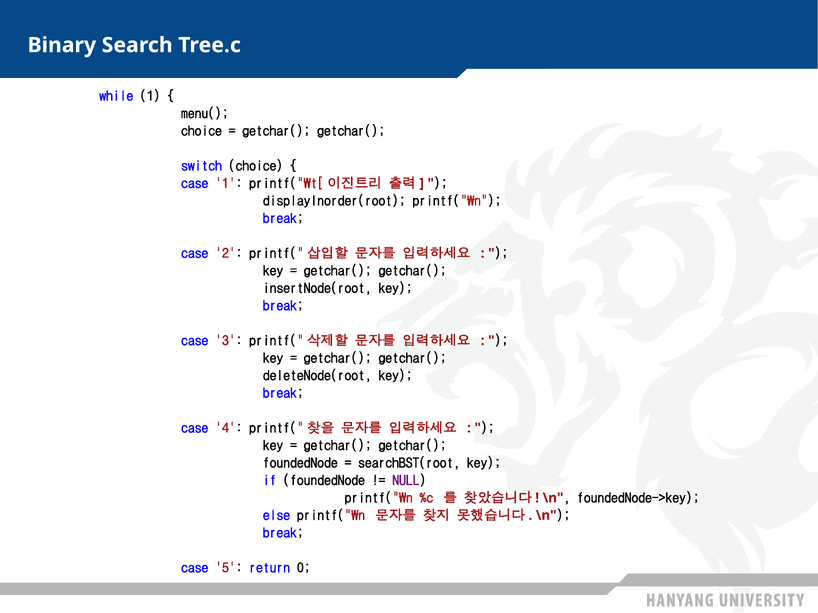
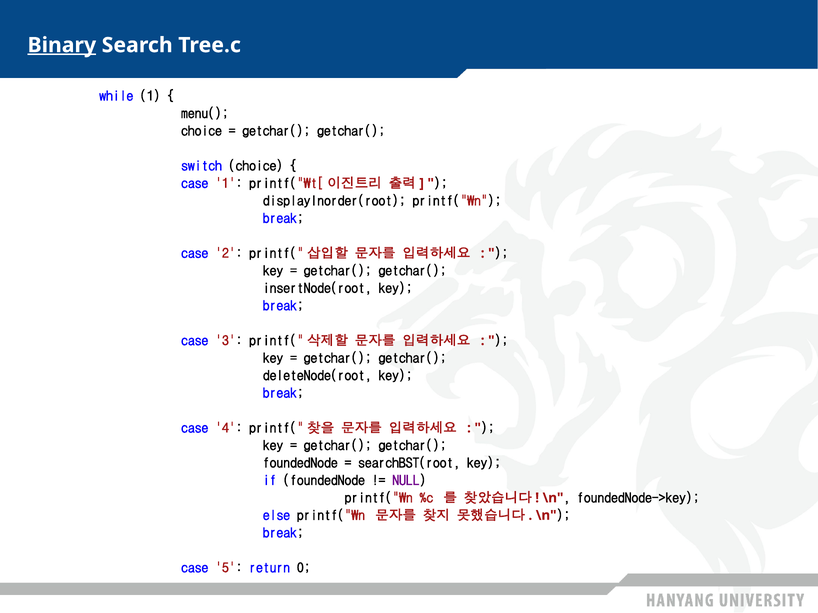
Binary underline: none -> present (62, 45)
